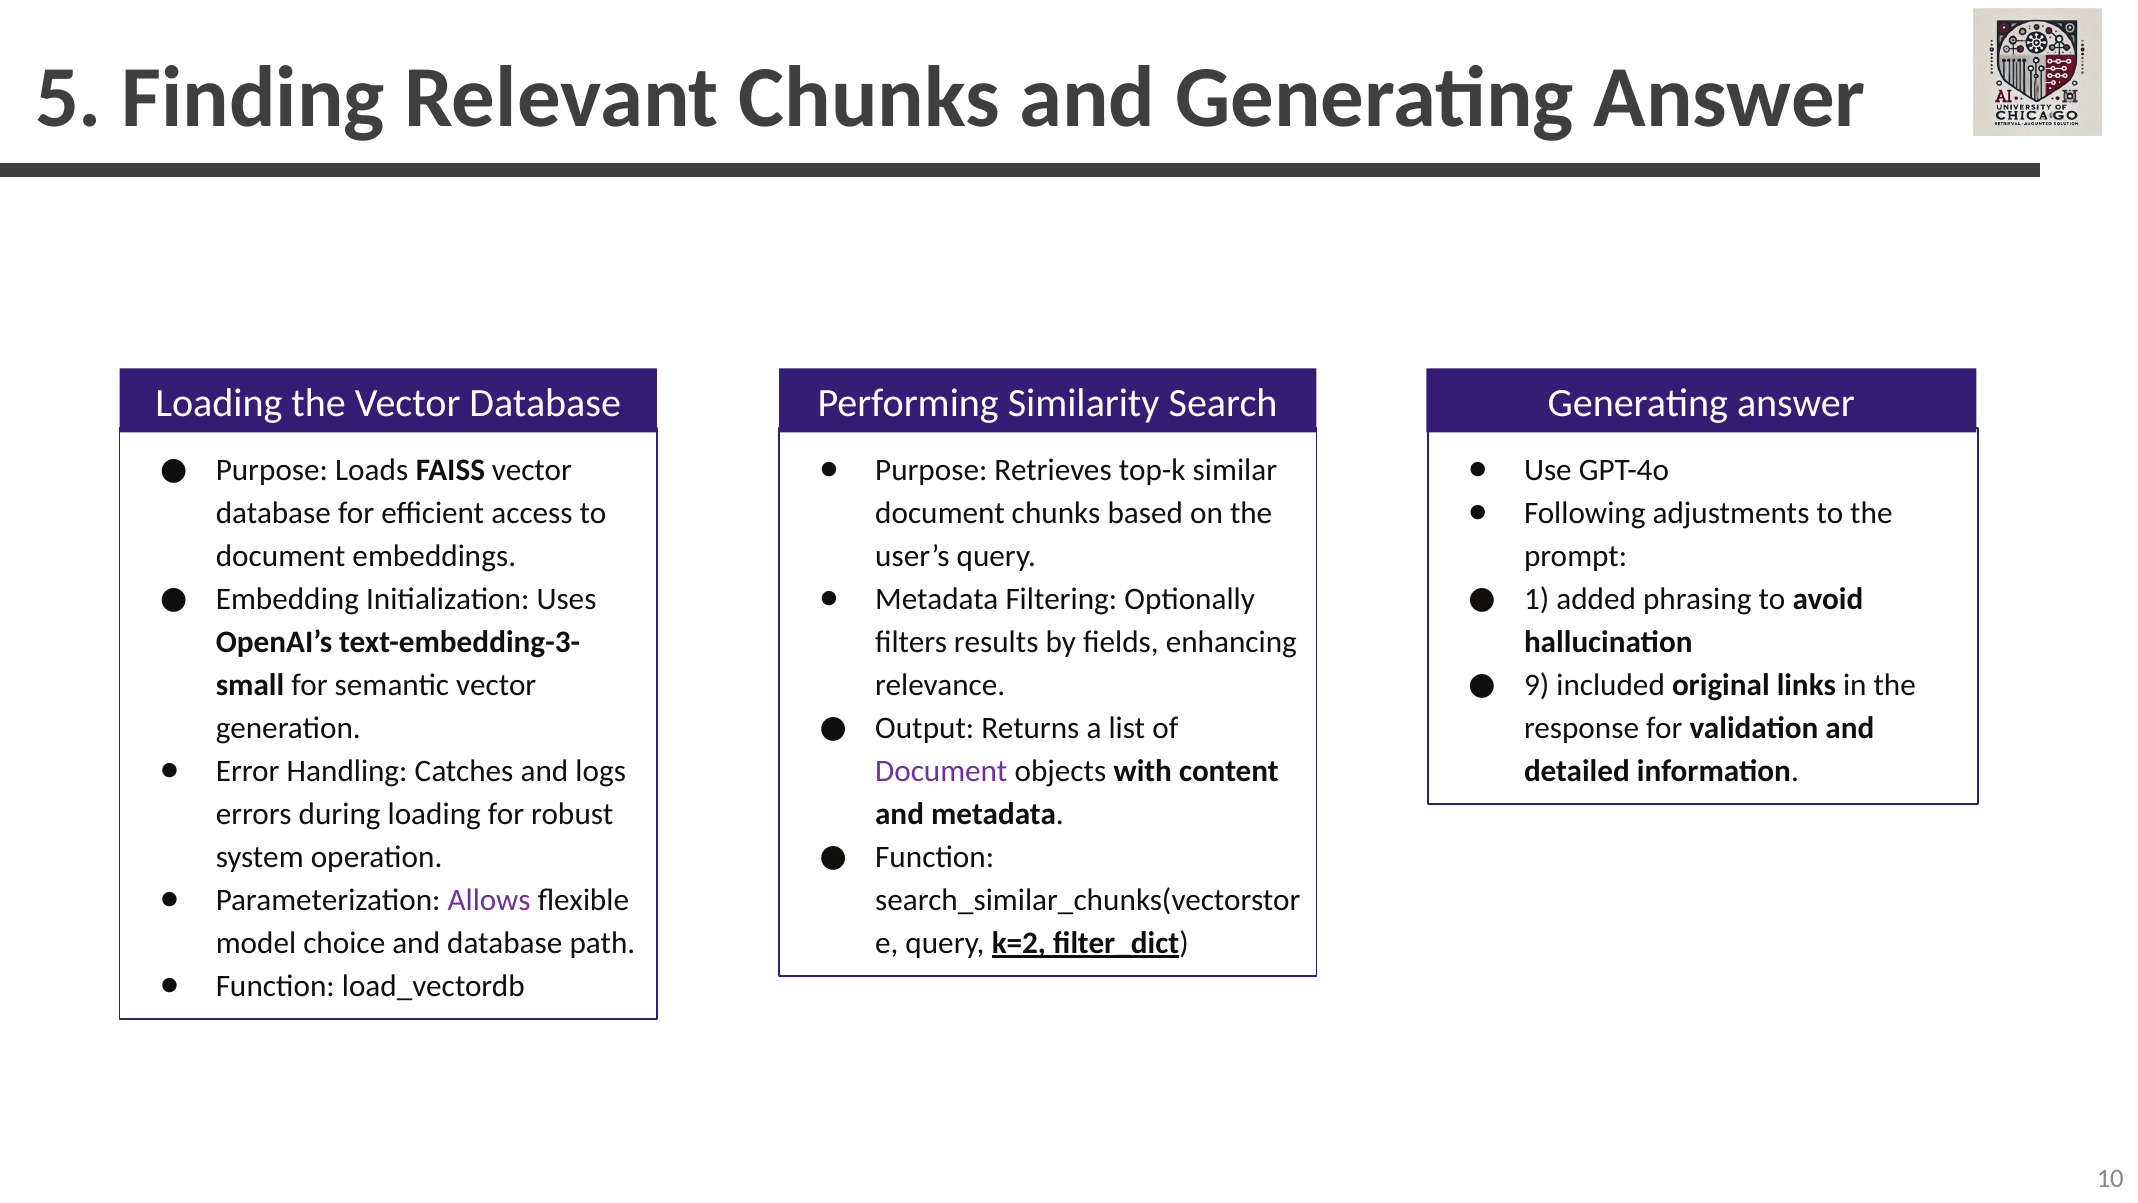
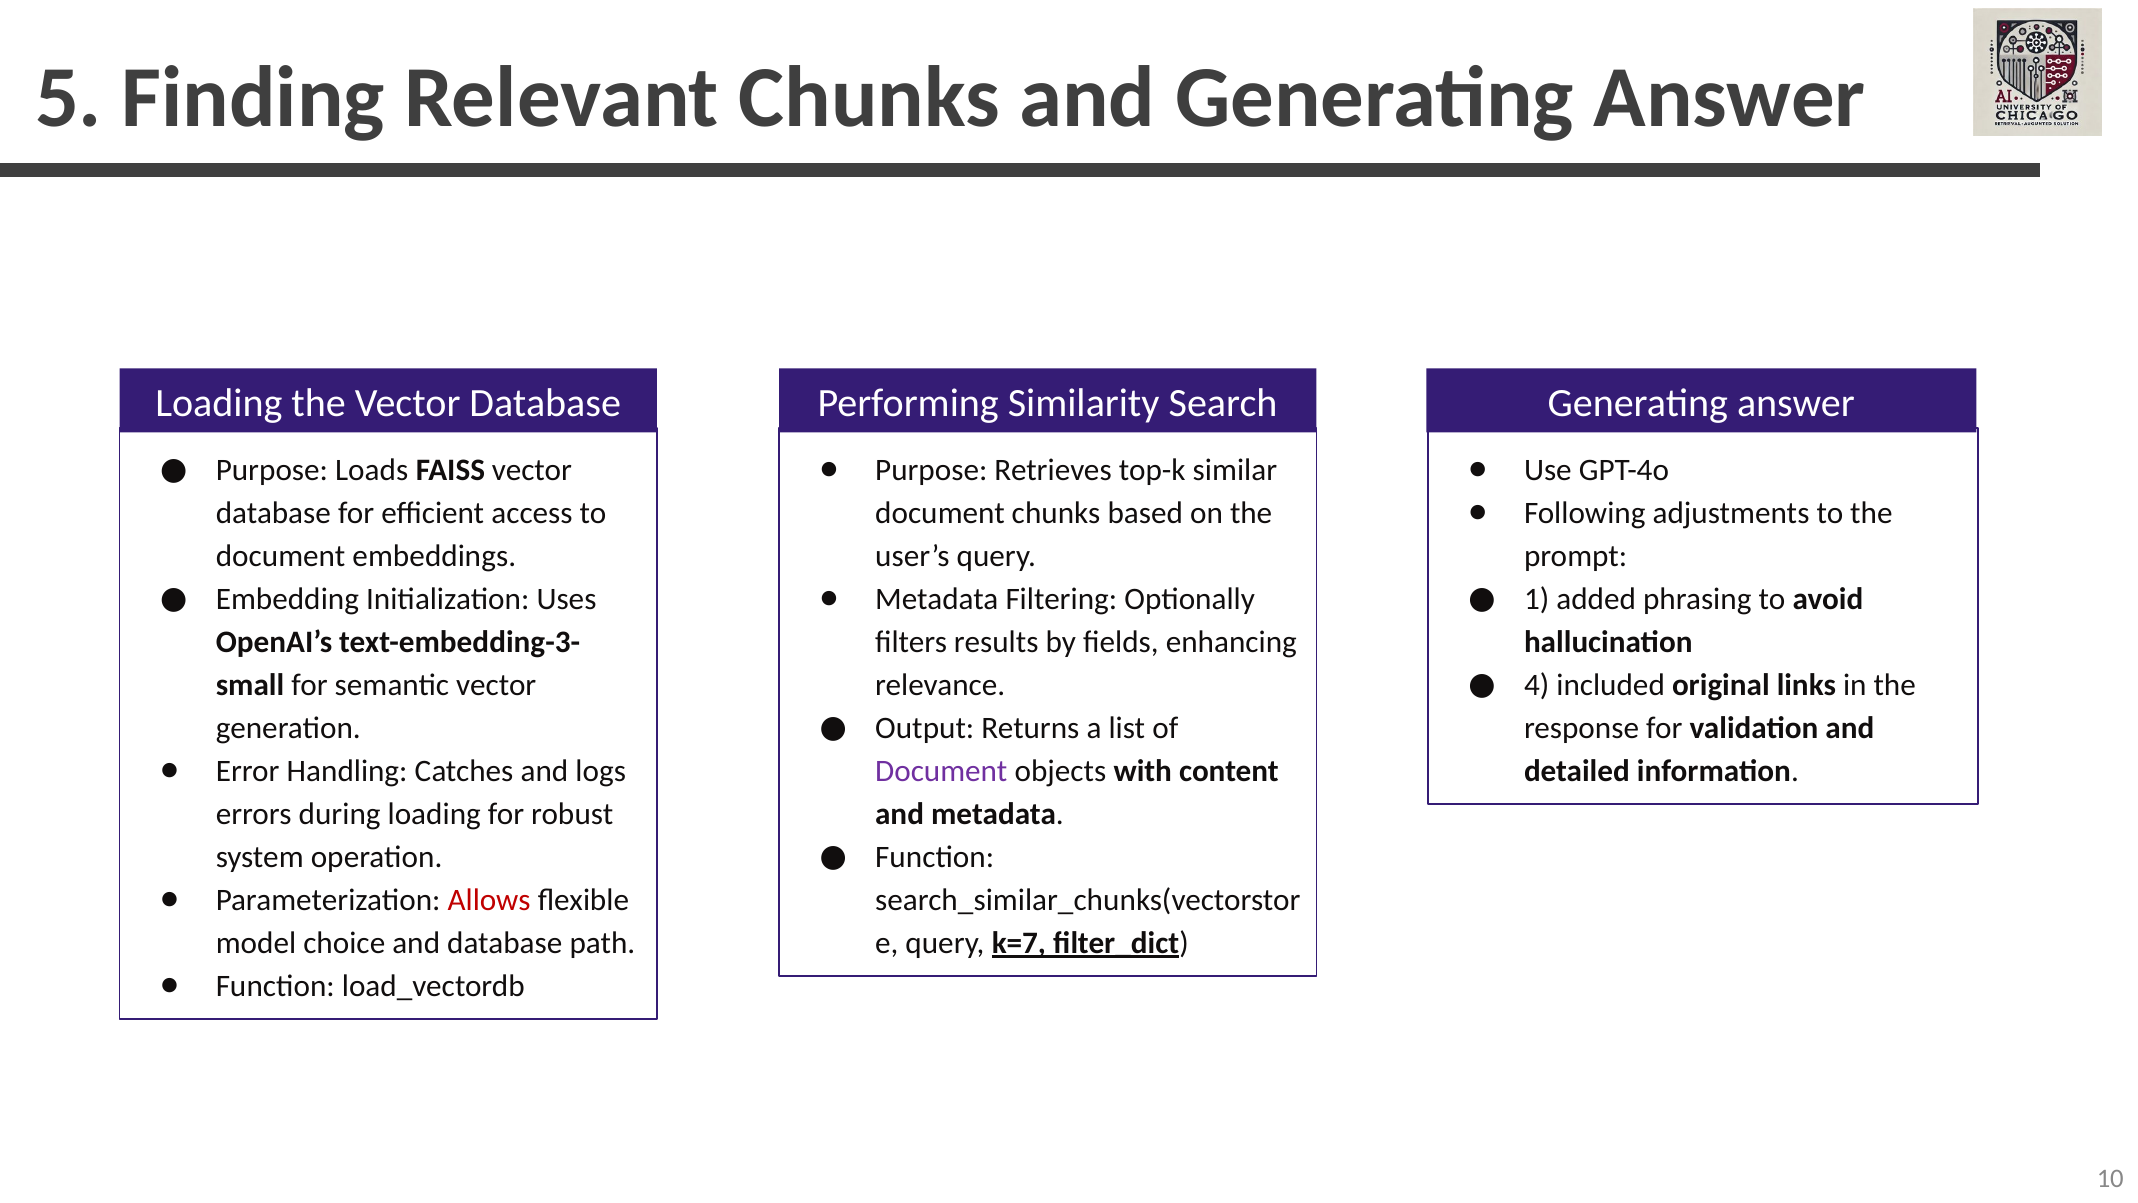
9: 9 -> 4 (1537, 685)
Allows colour: purple -> red (489, 900)
k=2: k=2 -> k=7 (1019, 943)
